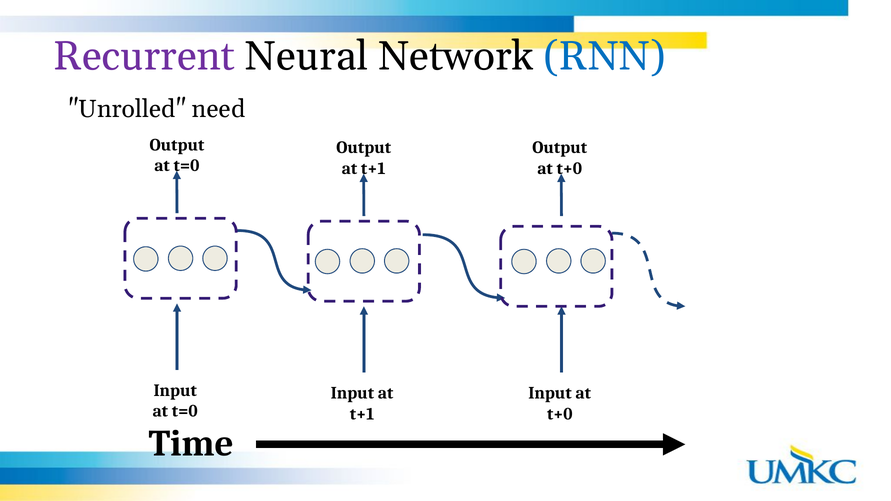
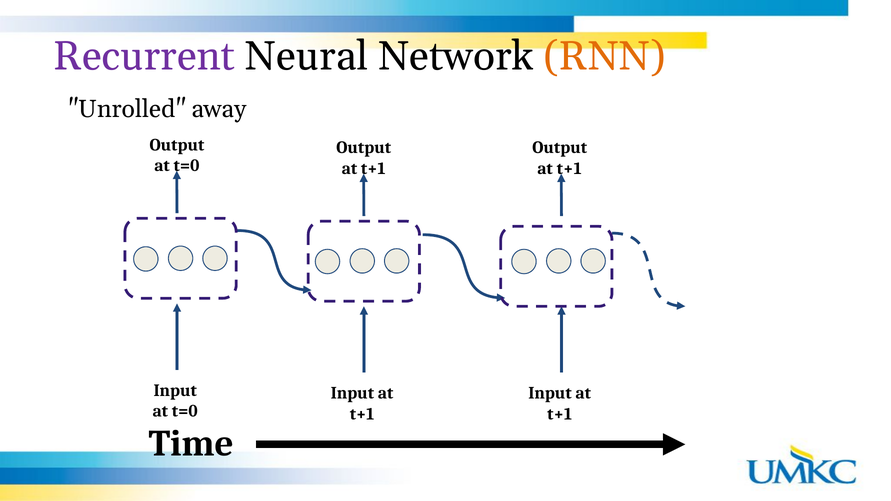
RNN colour: blue -> orange (605, 56)
need: need -> away (219, 109)
t+0: t+0 -> t+1 (569, 169)
t+0: t+0 -> t+1 (560, 414)
